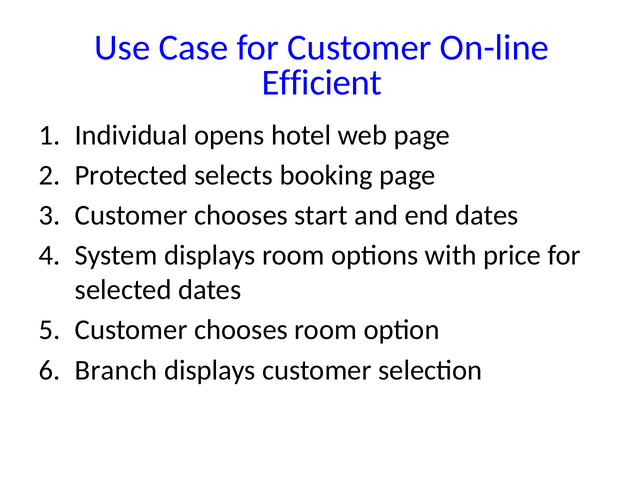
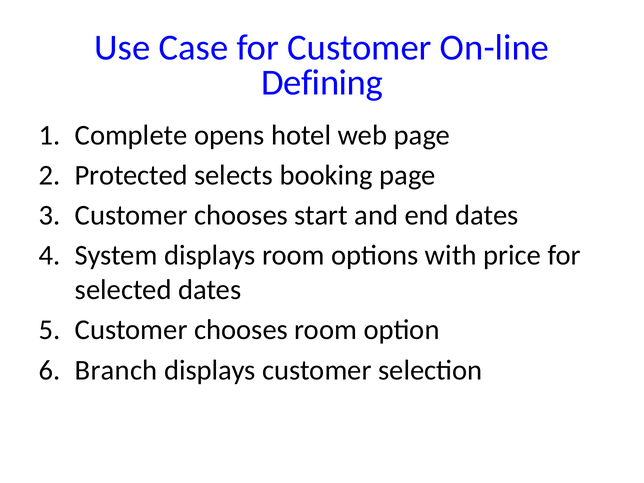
Efficient: Efficient -> Defining (322, 83)
Individual: Individual -> Complete (131, 135)
